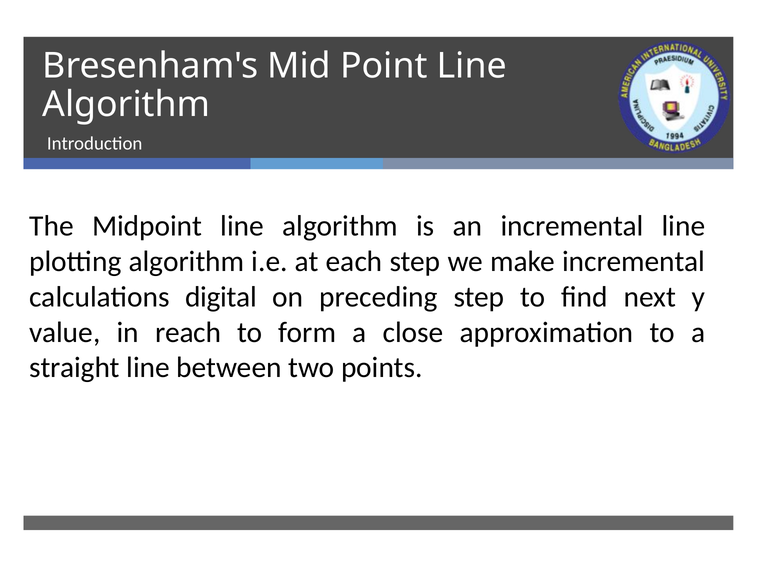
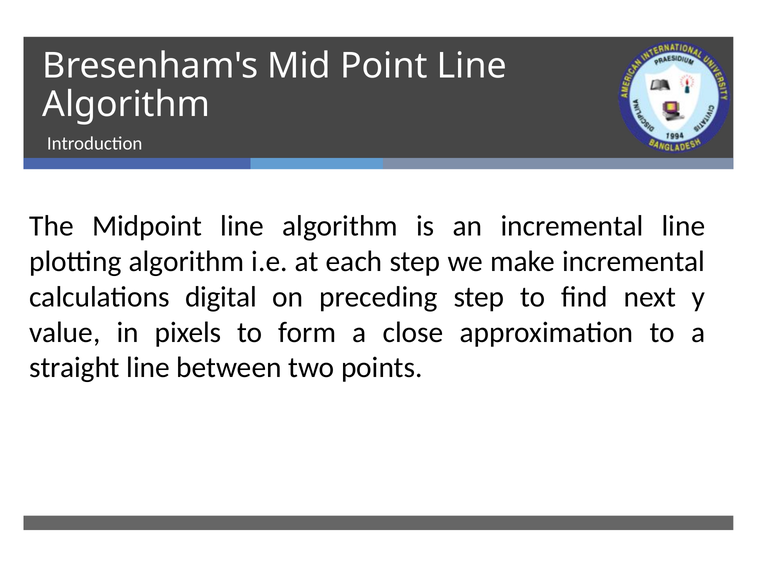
reach: reach -> pixels (188, 332)
